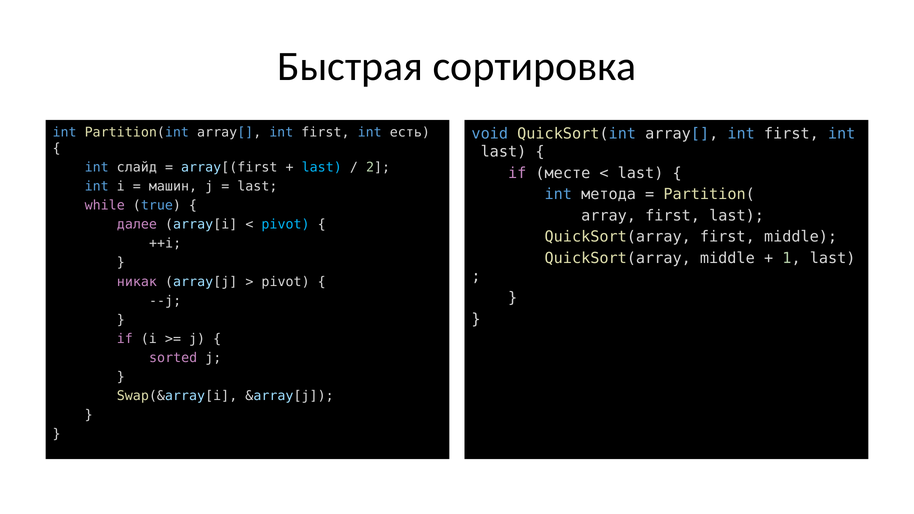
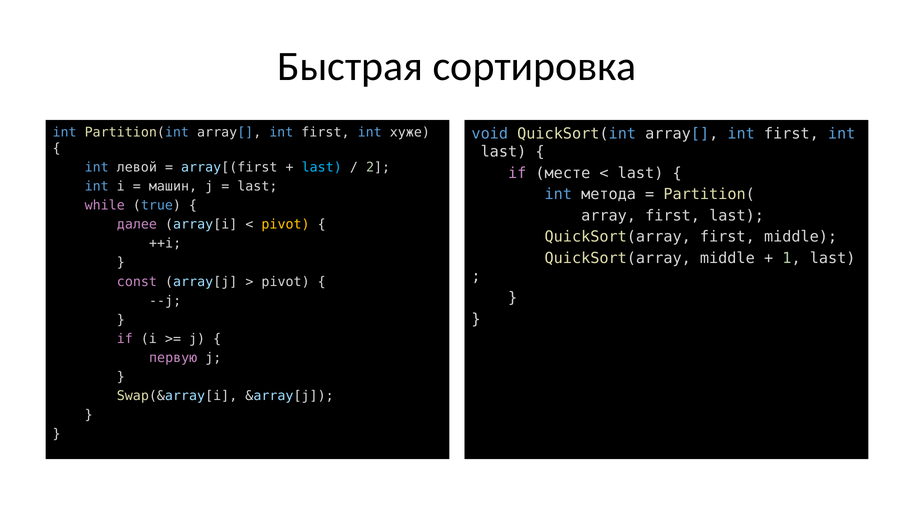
есть: есть -> хуже (410, 132)
слайд: слайд -> левой (137, 167)
pivot colour: light blue -> yellow (286, 225)
никак: никак -> const (137, 282)
sorted: sorted -> первую (173, 358)
